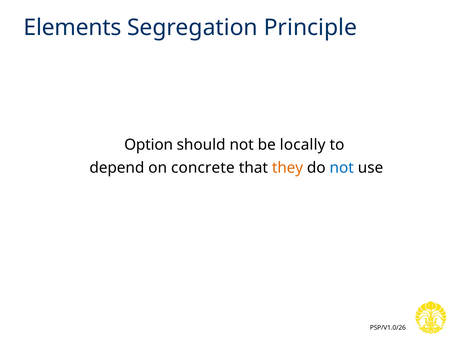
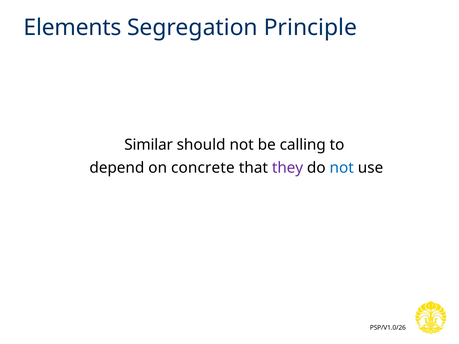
Option: Option -> Similar (149, 145)
locally: locally -> calling (303, 145)
they colour: orange -> purple (287, 168)
